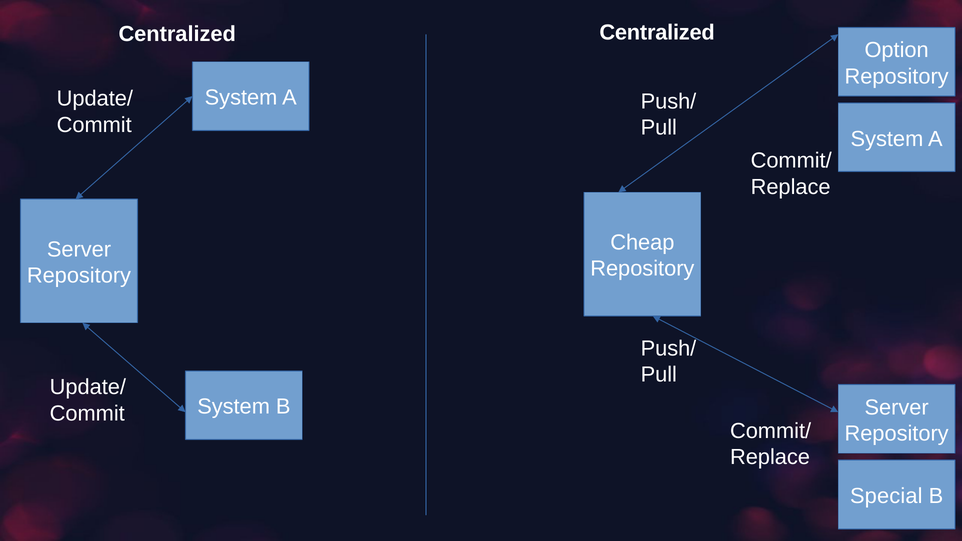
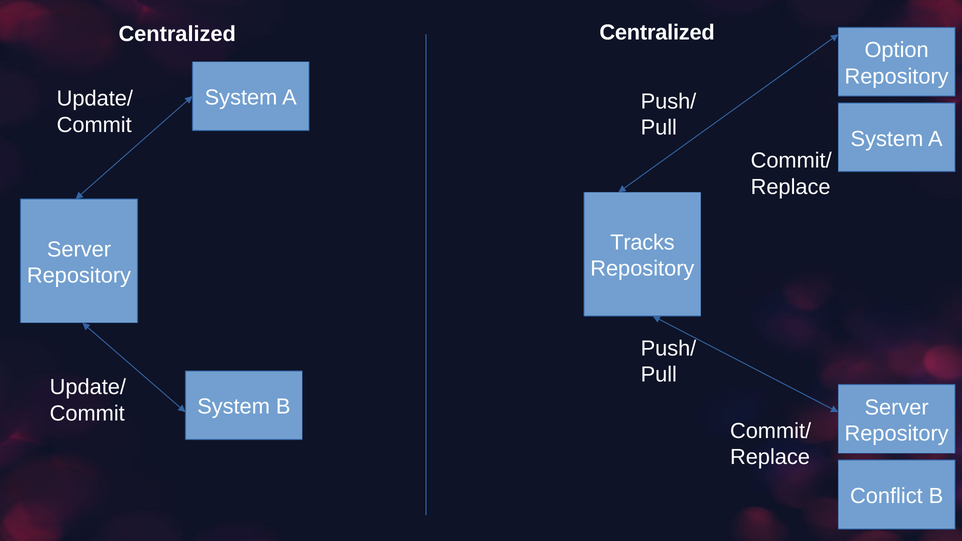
Cheap: Cheap -> Tracks (642, 243)
Special: Special -> Conflict (886, 496)
